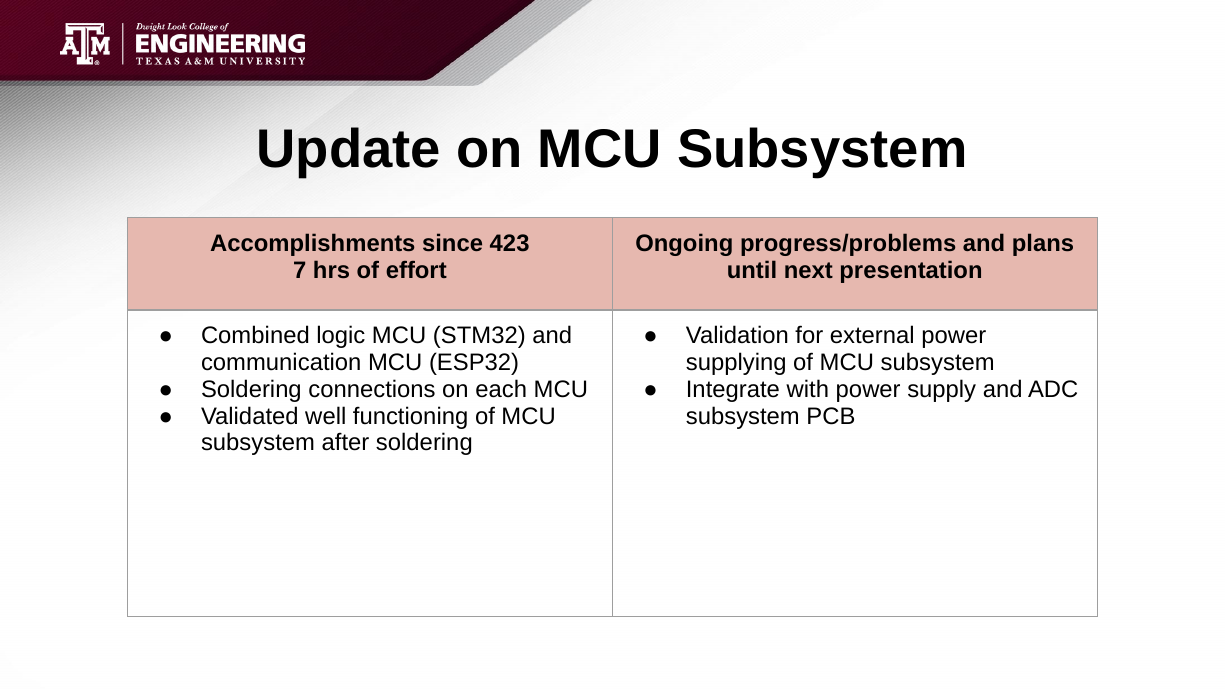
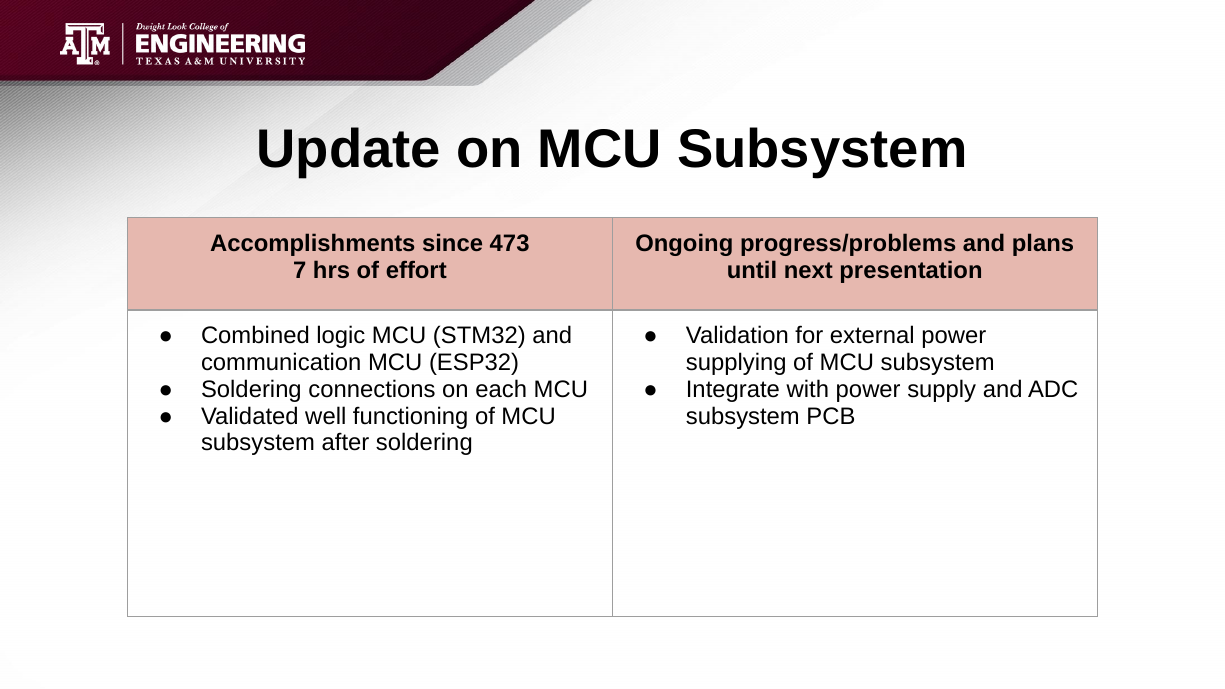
423: 423 -> 473 (510, 244)
